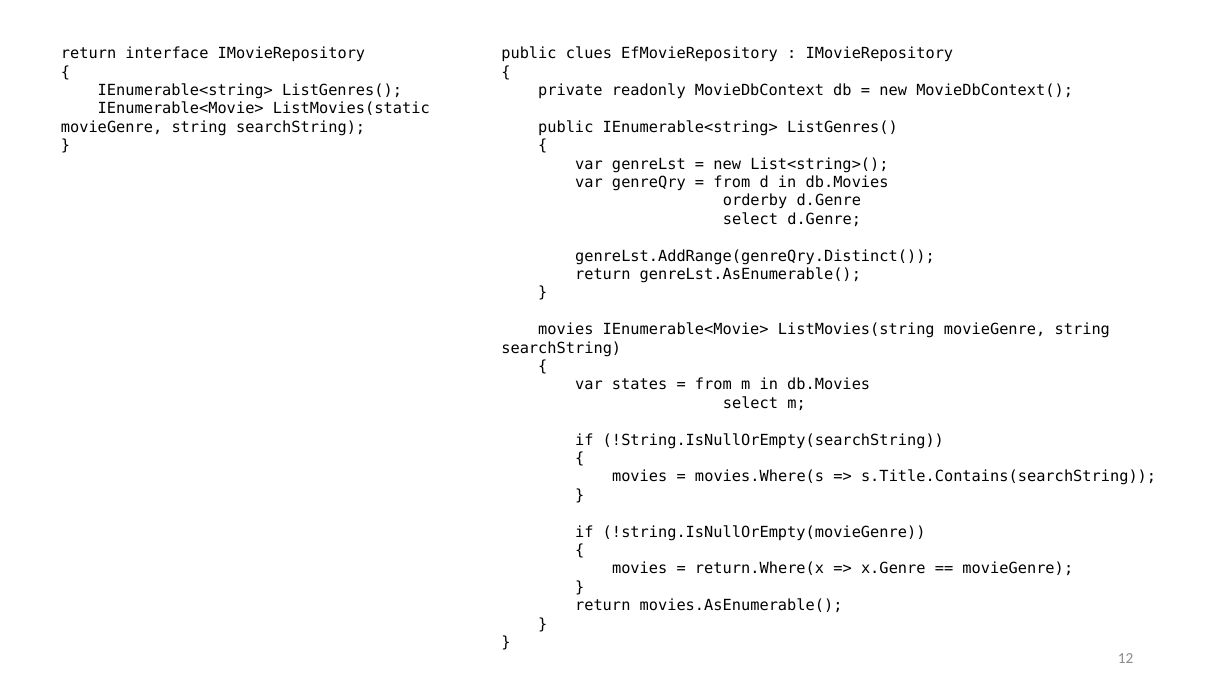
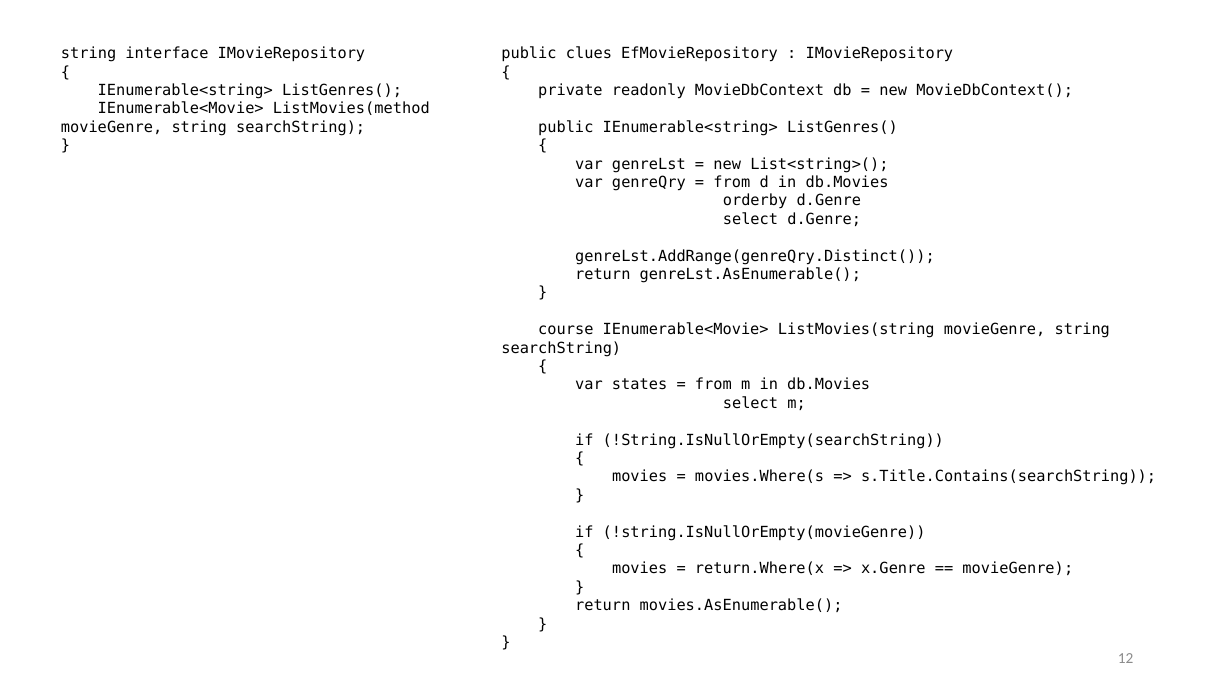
return: return -> string (89, 54)
ListMovies(static: ListMovies(static -> ListMovies(method (351, 109)
movies: movies -> course (566, 330)
